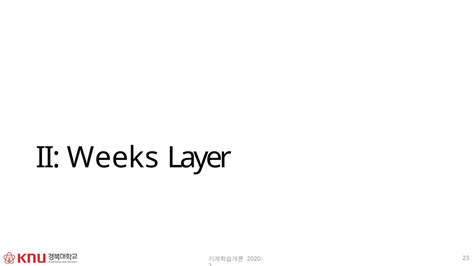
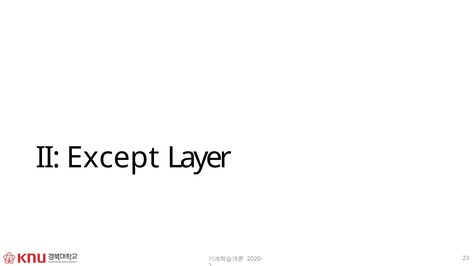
Weeks: Weeks -> Except (113, 158)
